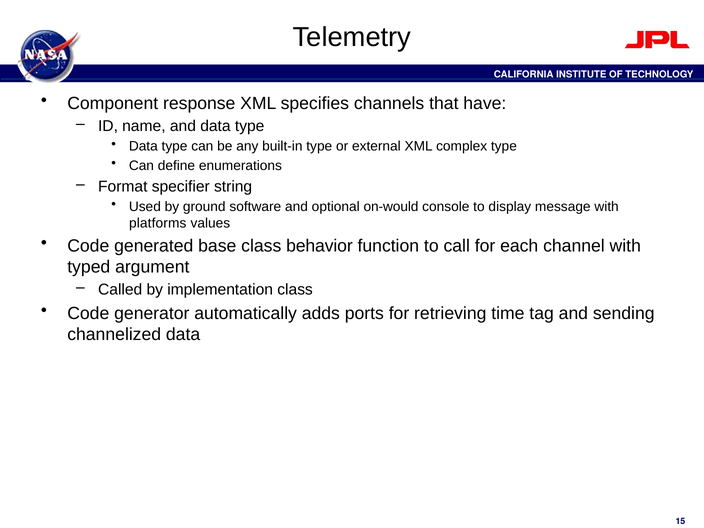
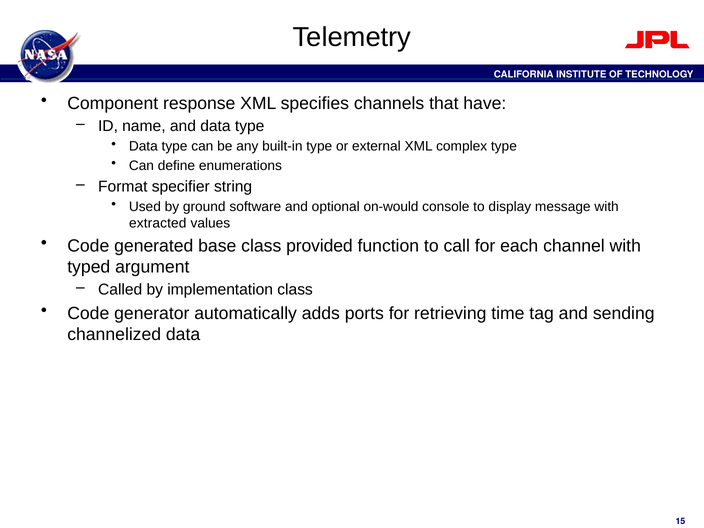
platforms: platforms -> extracted (158, 223)
behavior: behavior -> provided (319, 246)
